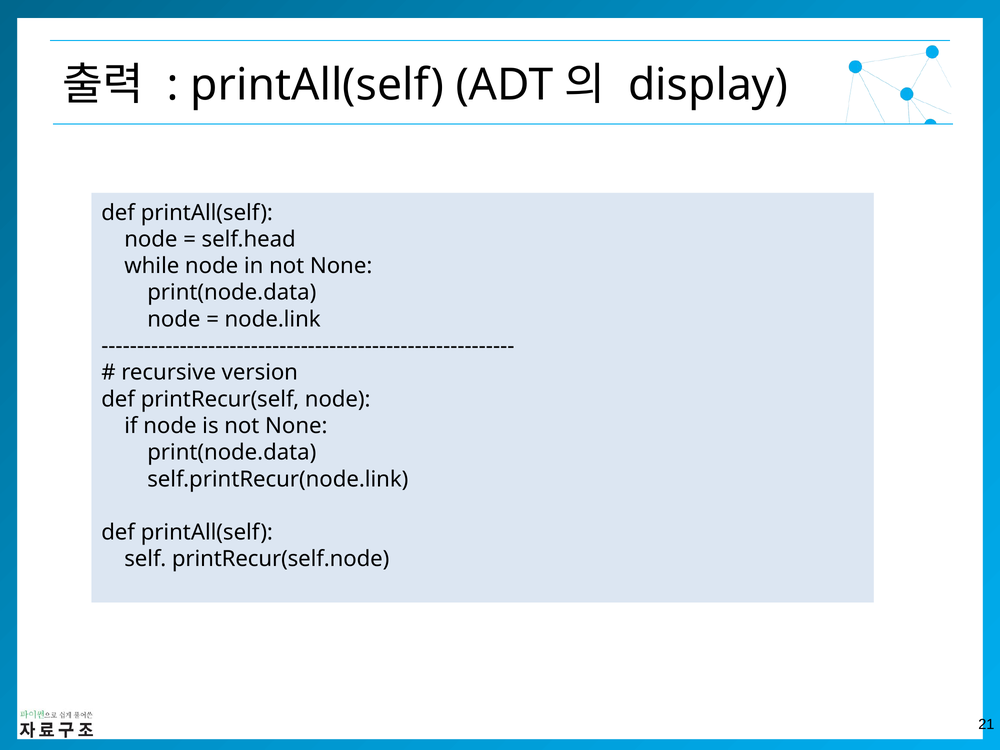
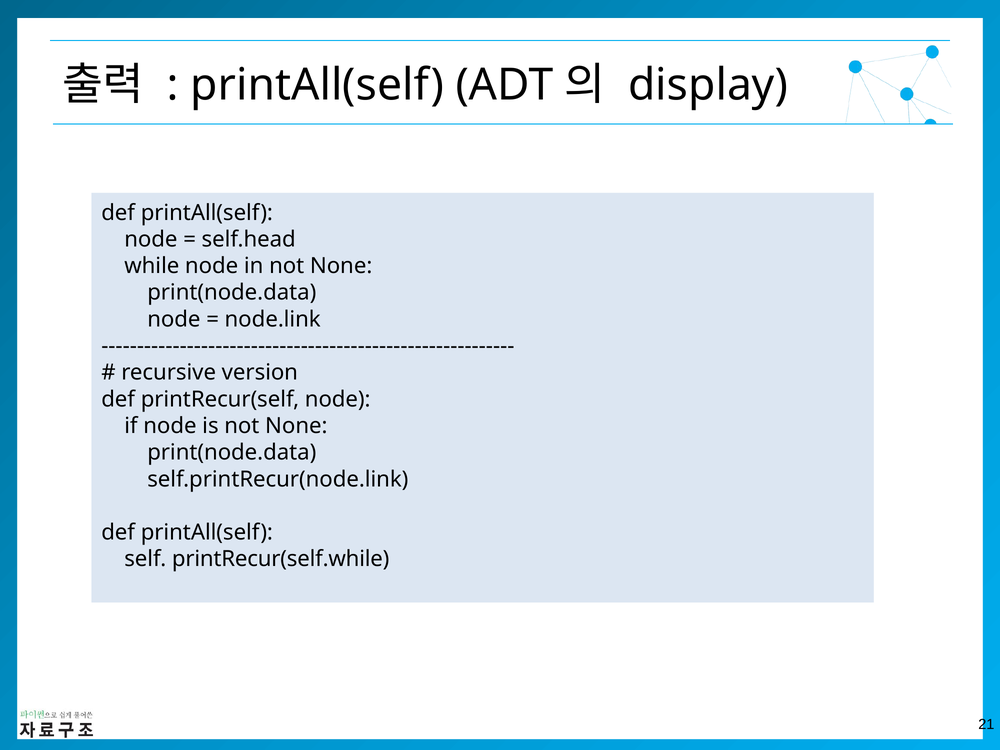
printRecur(self.node: printRecur(self.node -> printRecur(self.while (281, 559)
